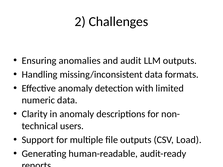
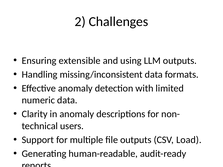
anomalies: anomalies -> extensible (80, 61)
audit: audit -> using (131, 61)
